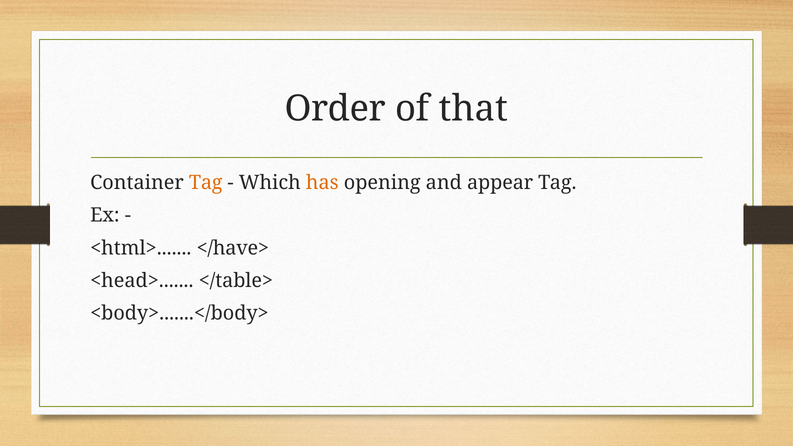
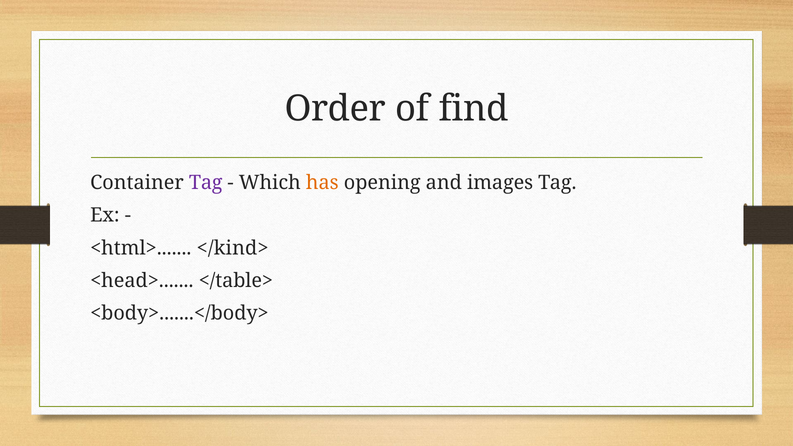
that: that -> find (474, 109)
Tag colour: orange -> purple (206, 183)
appear: appear -> images (500, 183)
</have>: </have> -> </kind> (233, 248)
